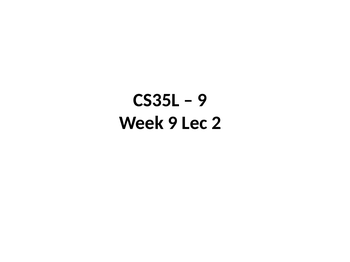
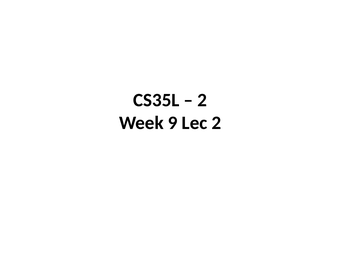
9: 9 -> 2 (202, 100)
